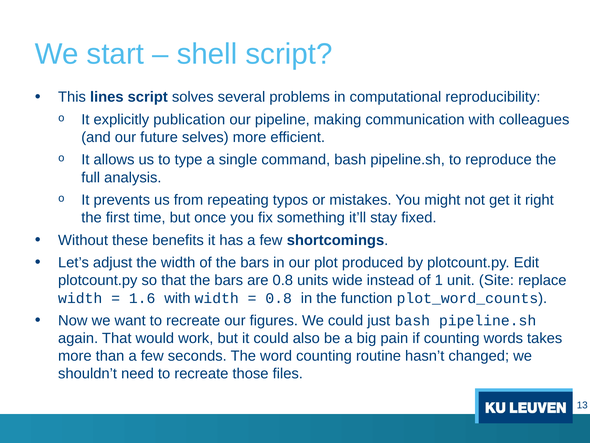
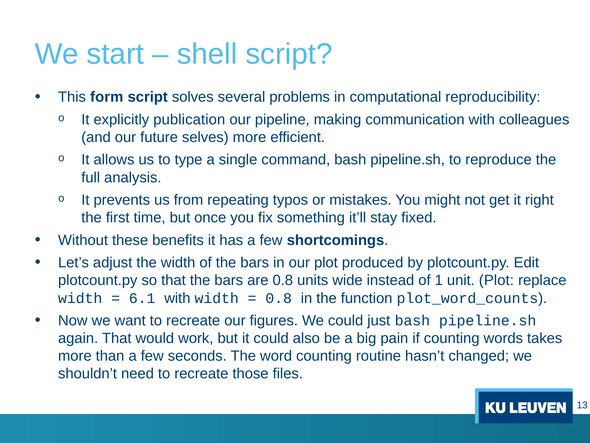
lines: lines -> form (107, 97)
unit Site: Site -> Plot (496, 280)
1.6: 1.6 -> 6.1 (142, 298)
